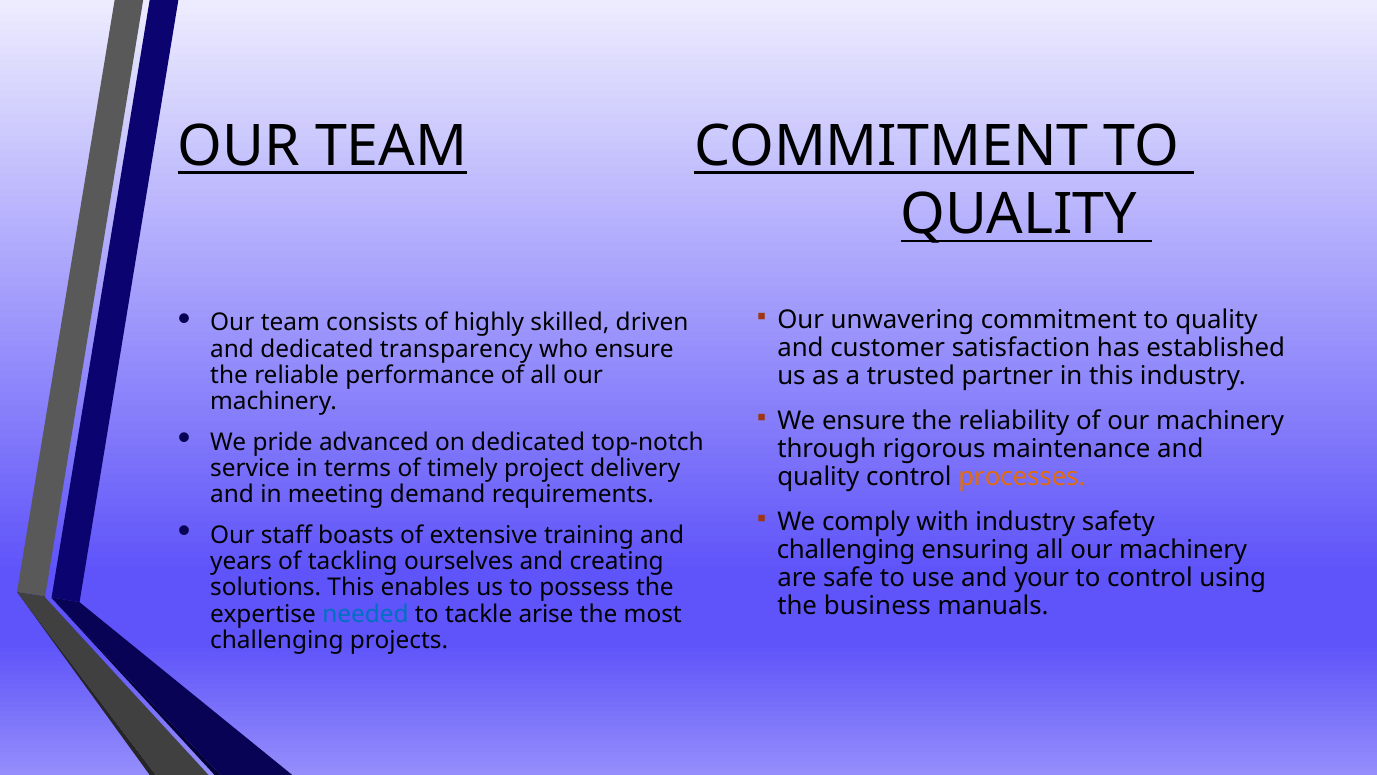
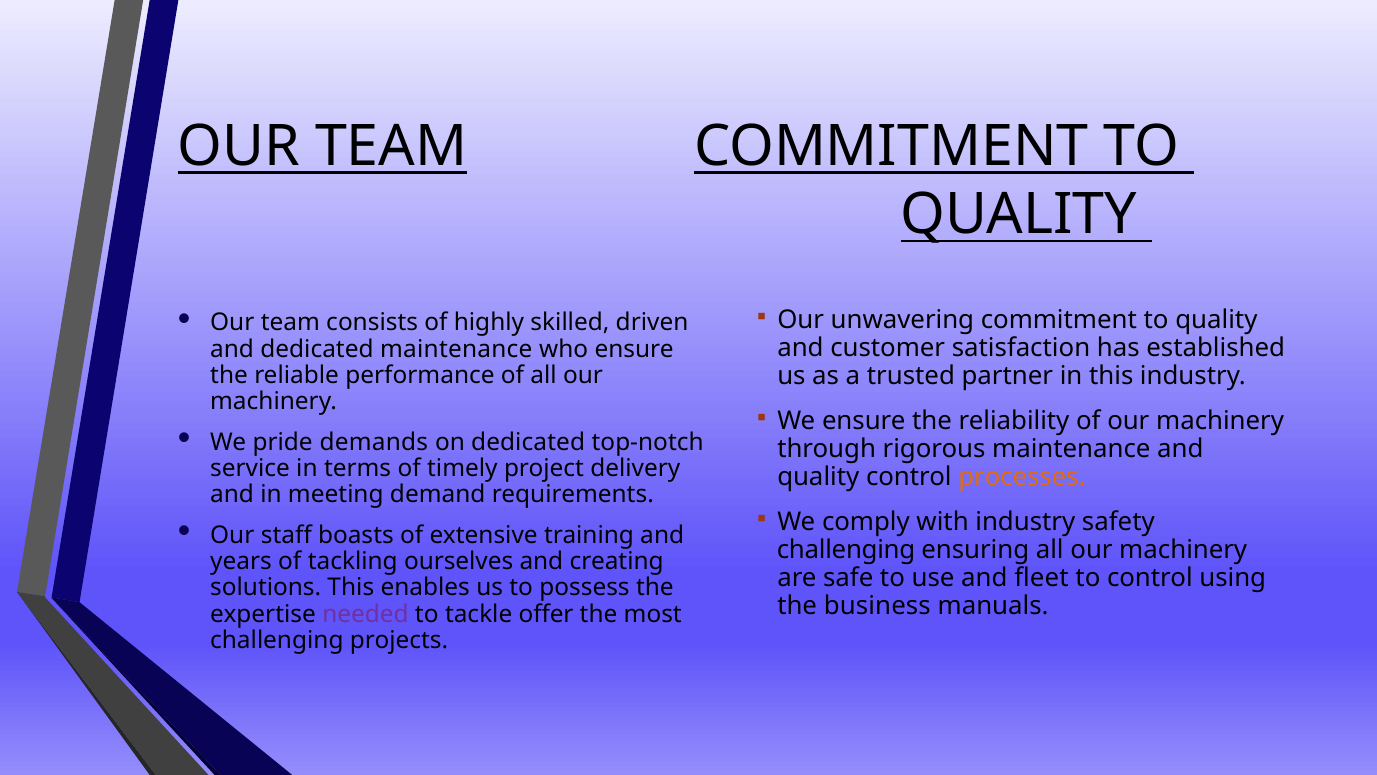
dedicated transparency: transparency -> maintenance (456, 349)
advanced: advanced -> demands (374, 442)
your: your -> fleet (1041, 578)
needed colour: blue -> purple (365, 614)
arise: arise -> offer (546, 614)
